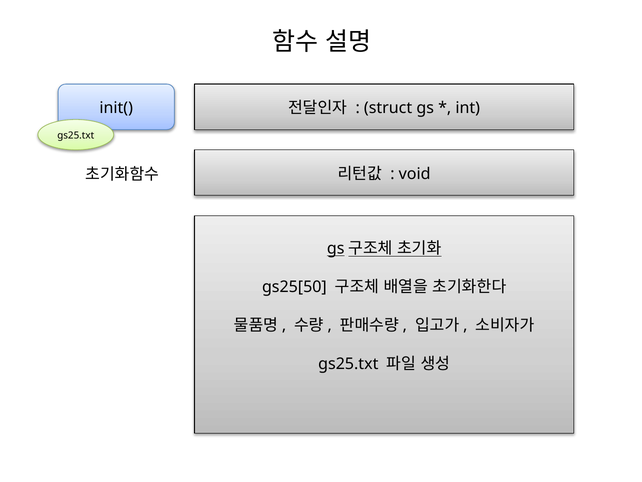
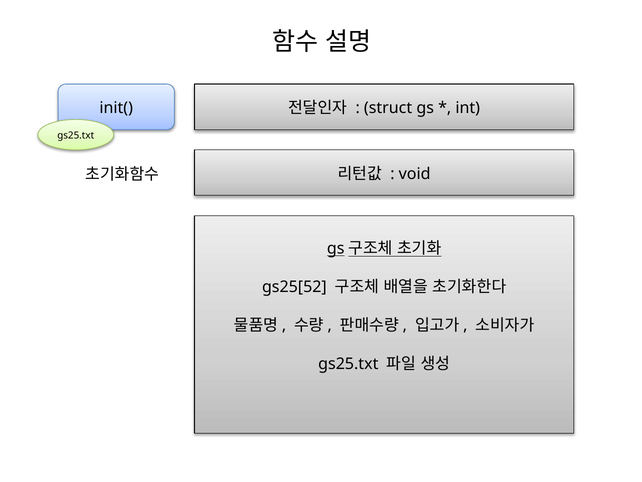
gs25[50: gs25[50 -> gs25[52 (294, 287)
